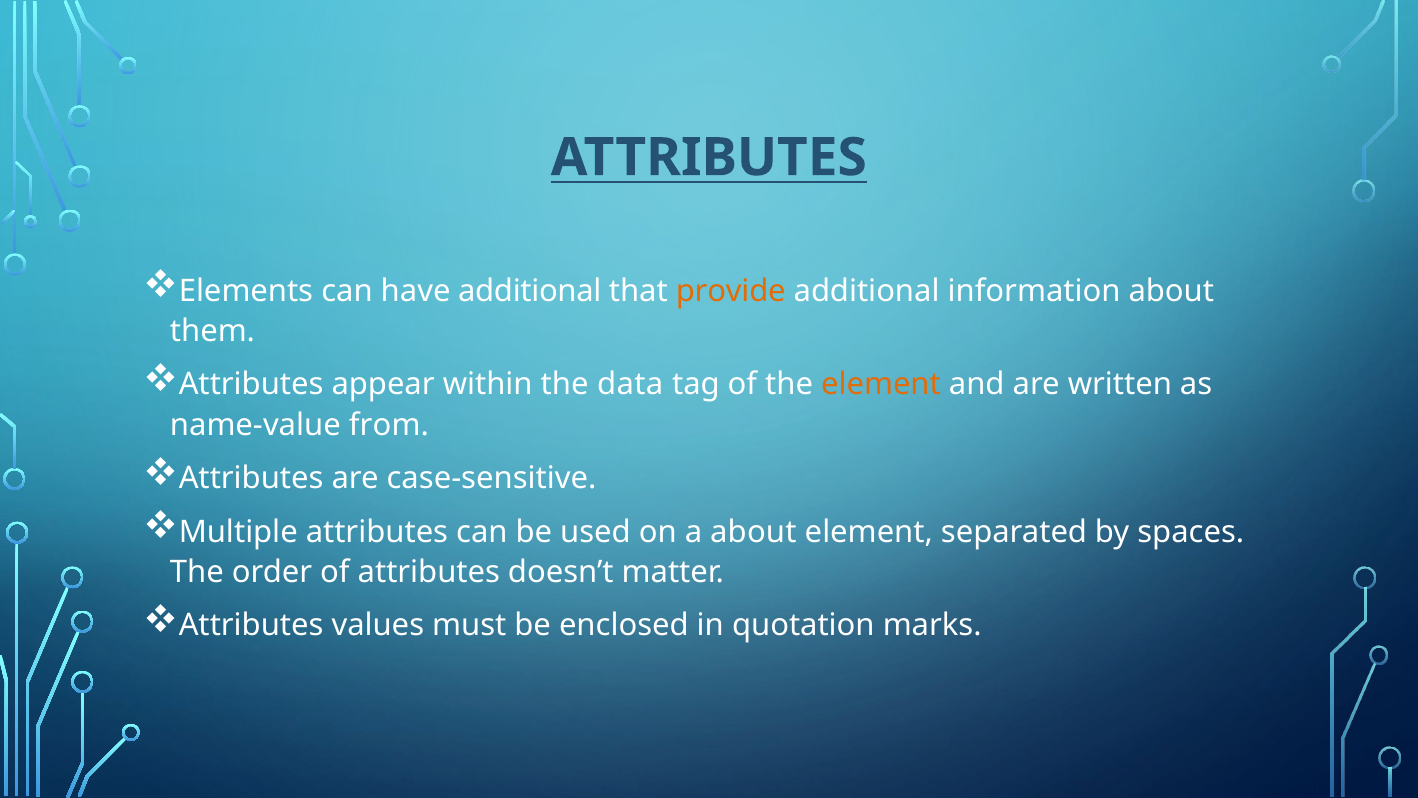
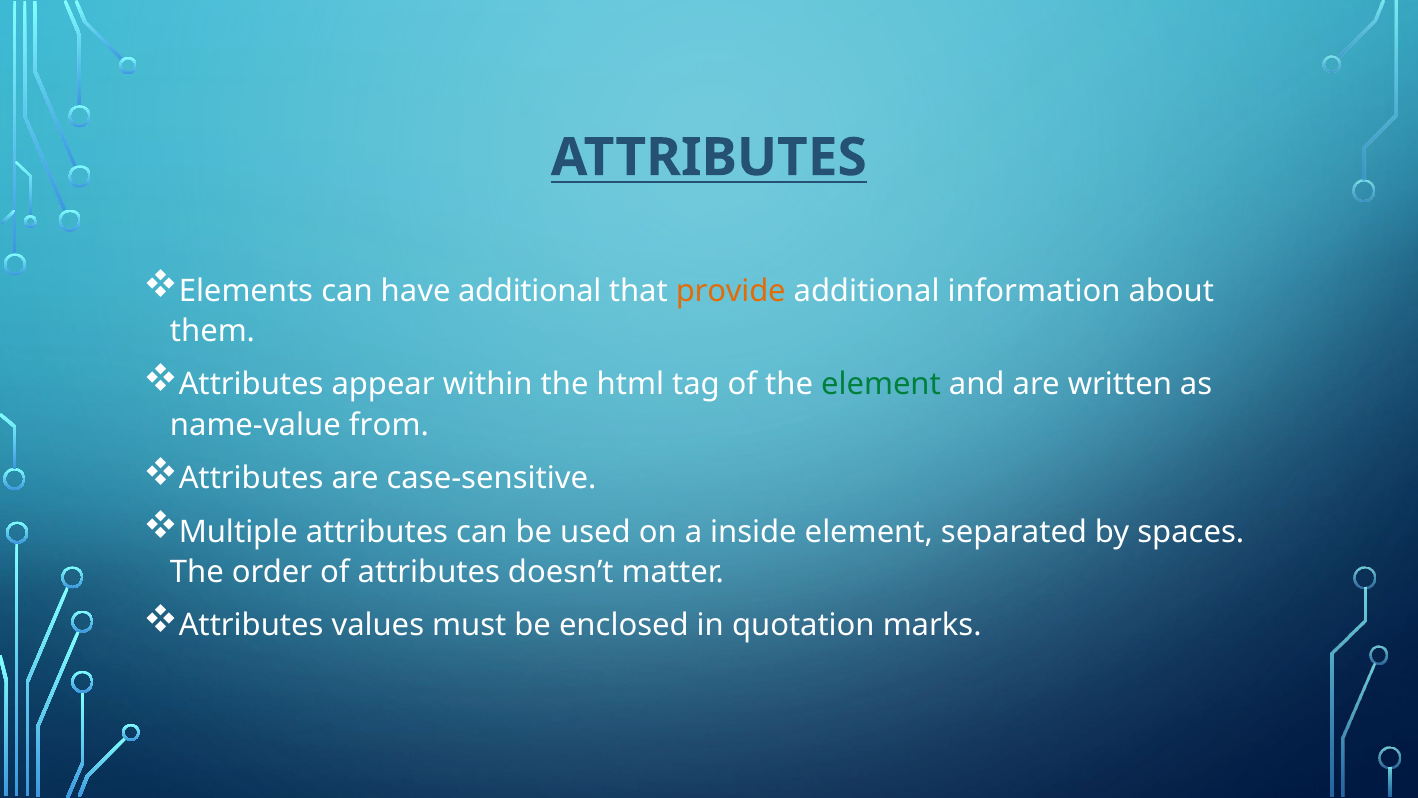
data: data -> html (630, 384)
element colour: orange -> green (881, 384)
a about: about -> inside (753, 532)
